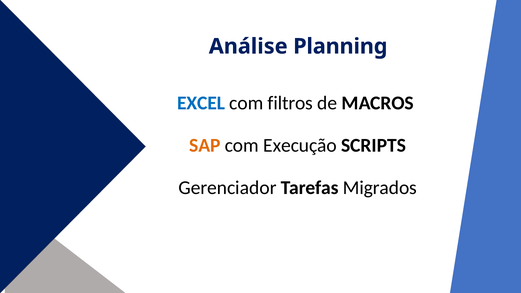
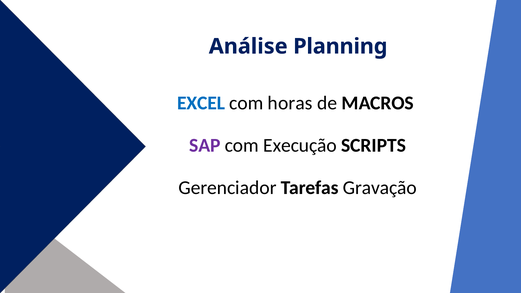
filtros: filtros -> horas (290, 103)
SAP colour: orange -> purple (205, 145)
Migrados: Migrados -> Gravação (380, 188)
